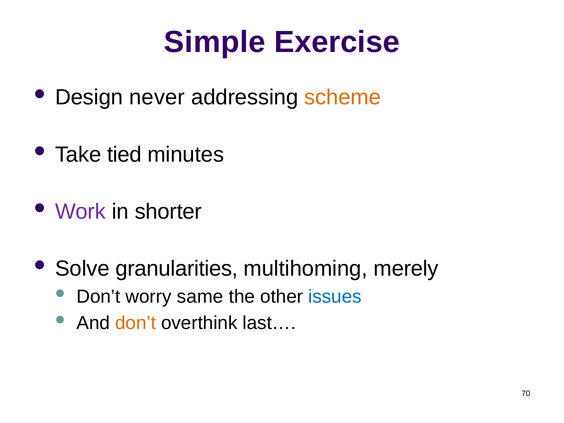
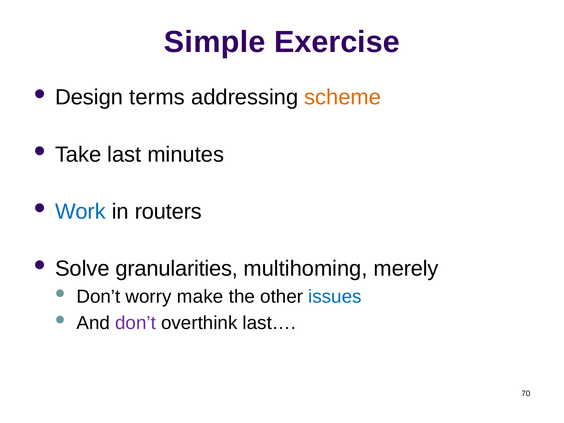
never: never -> terms (157, 97)
tied: tied -> last (124, 154)
Work colour: purple -> blue (80, 211)
shorter: shorter -> routers (168, 211)
same: same -> make (200, 297)
don’t colour: orange -> purple (136, 323)
